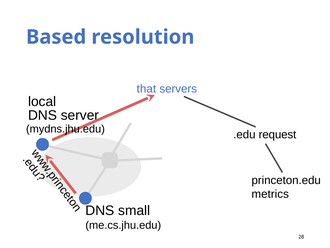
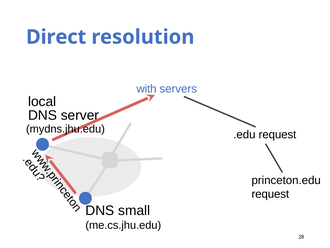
Based: Based -> Direct (56, 37)
that: that -> with (147, 89)
metrics: metrics -> request (270, 194)
